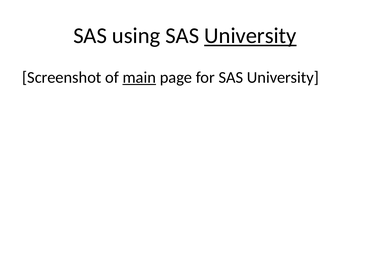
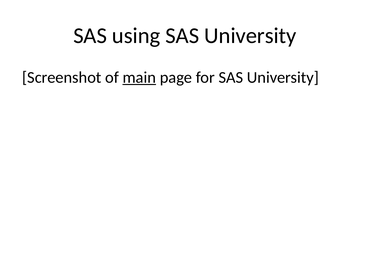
University underline: present -> none (250, 36)
